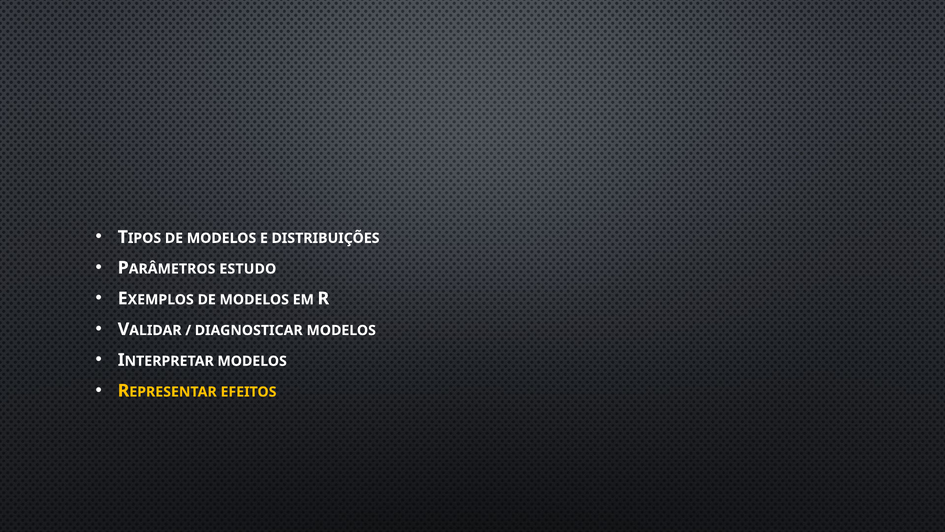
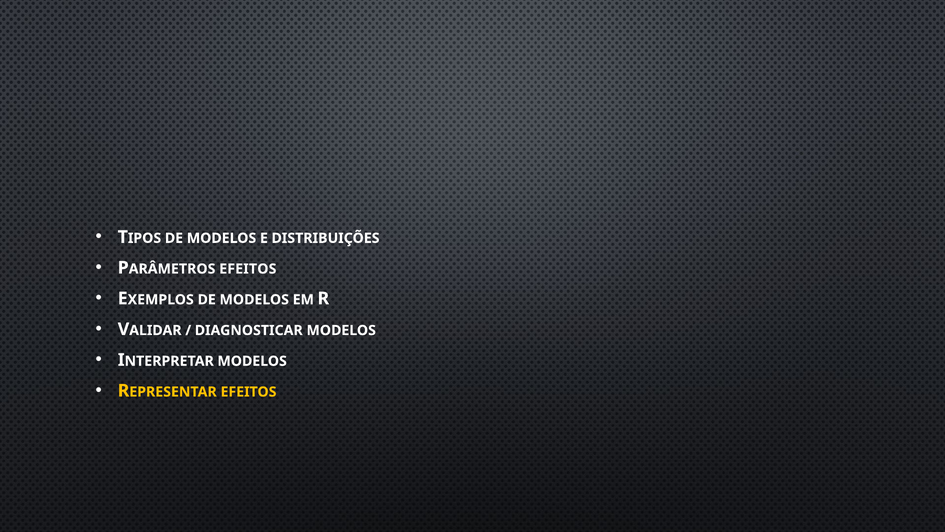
PARÂMETROS ESTUDO: ESTUDO -> EFEITOS (248, 269)
